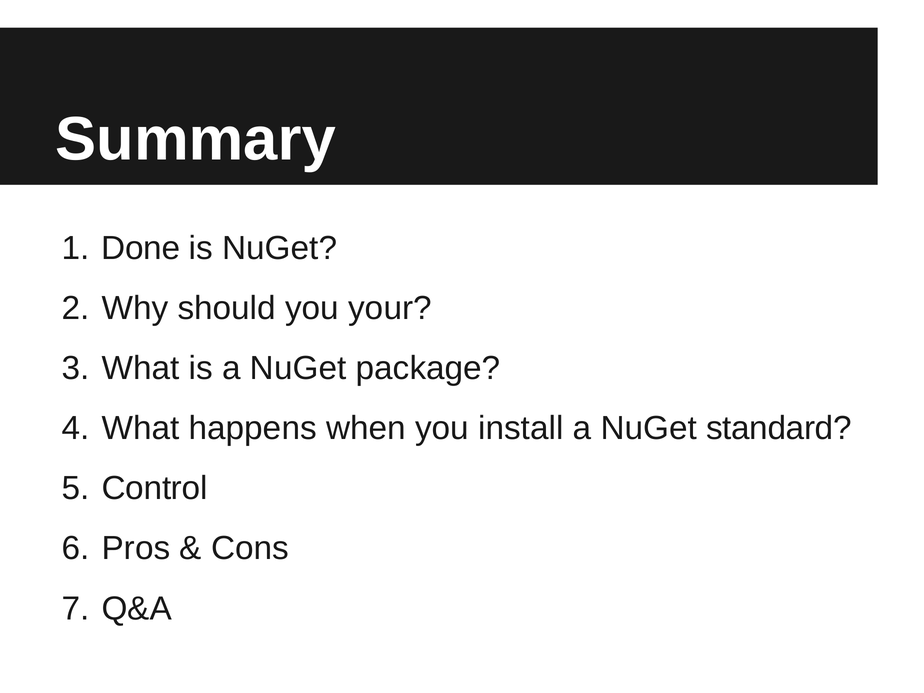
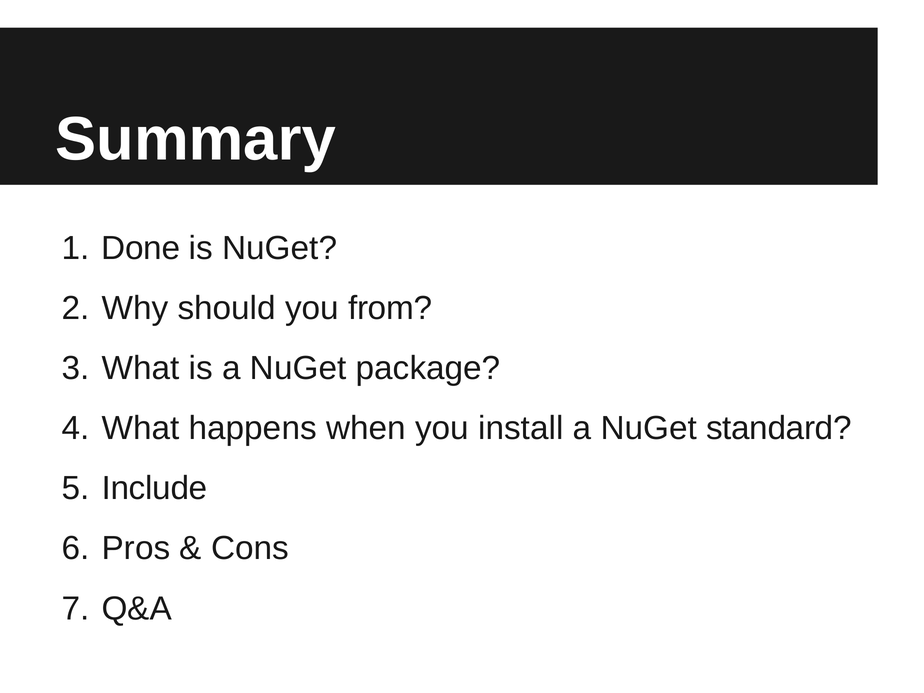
your: your -> from (390, 308)
Control: Control -> Include (155, 488)
